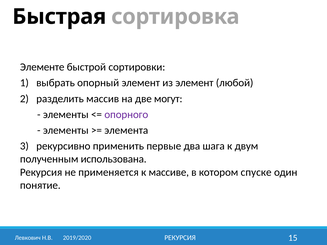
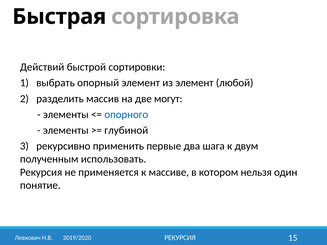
Элементе: Элементе -> Действий (42, 67)
опорного colour: purple -> blue (126, 115)
элемента: элемента -> глубиной (126, 130)
использована: использована -> использовать (114, 159)
спуске: спуске -> нельзя (256, 172)
